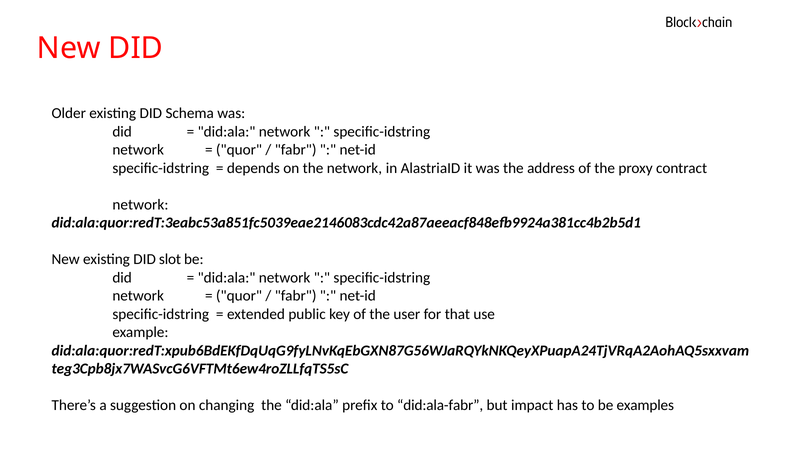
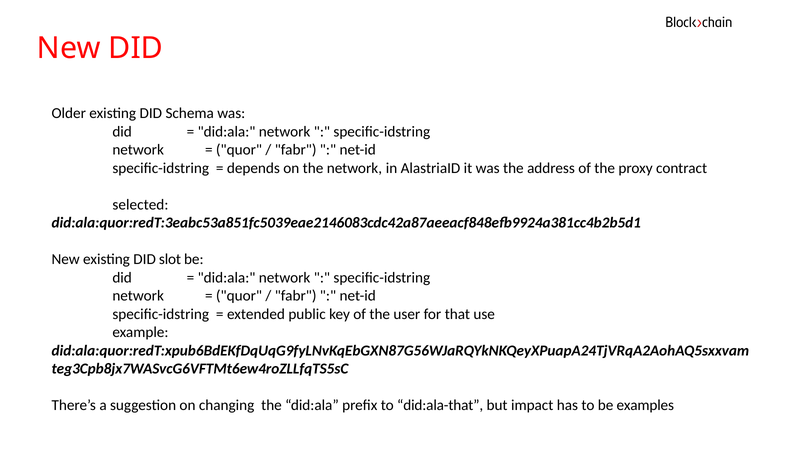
network: network -> selected (140, 205)
did:ala-fabr: did:ala-fabr -> did:ala-that (440, 405)
